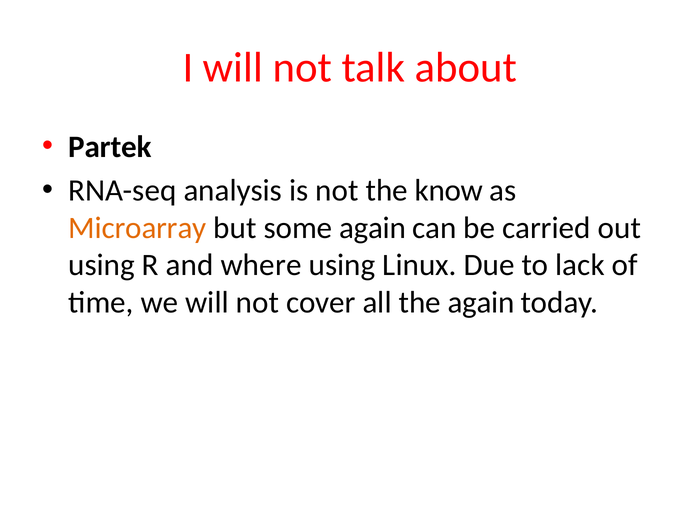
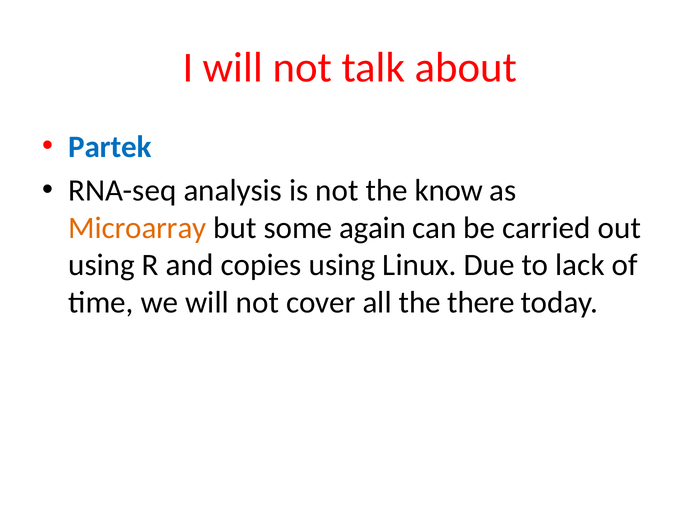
Partek colour: black -> blue (110, 147)
where: where -> copies (261, 265)
the again: again -> there (481, 302)
